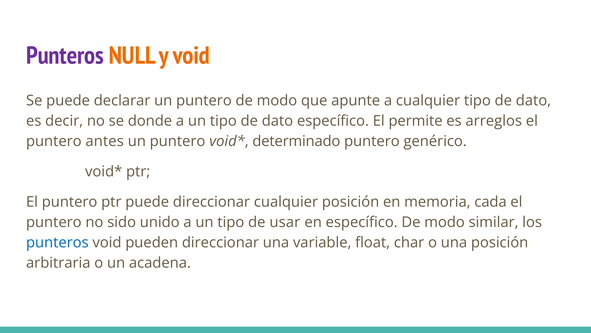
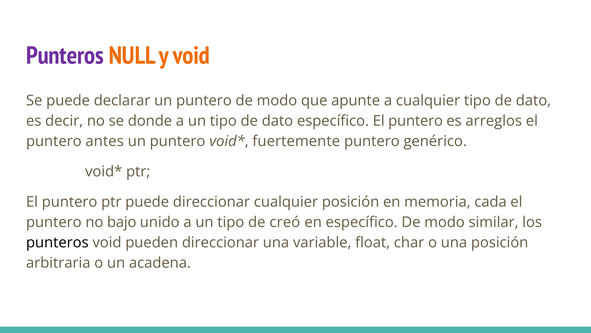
específico El permite: permite -> puntero (416, 121)
determinado: determinado -> fuertemente (296, 141)
sido: sido -> bajo (122, 222)
usar: usar -> creó (285, 222)
punteros colour: blue -> black (57, 242)
